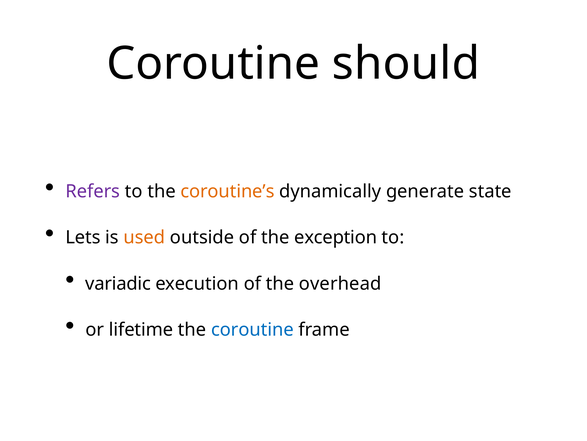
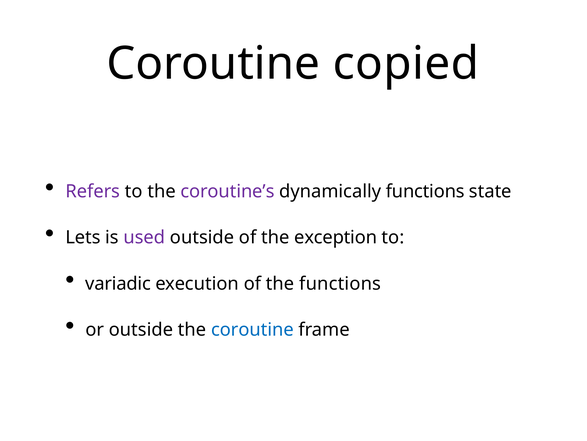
should: should -> copied (406, 63)
coroutine’s colour: orange -> purple (227, 191)
dynamically generate: generate -> functions (425, 191)
used colour: orange -> purple (144, 237)
the overhead: overhead -> functions (340, 283)
or lifetime: lifetime -> outside (141, 329)
